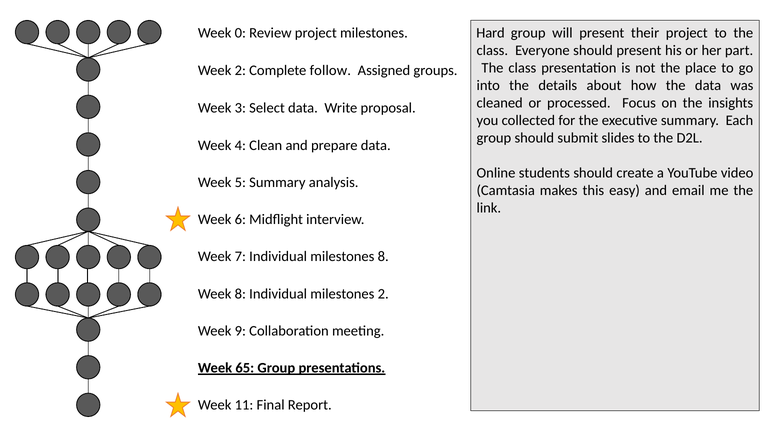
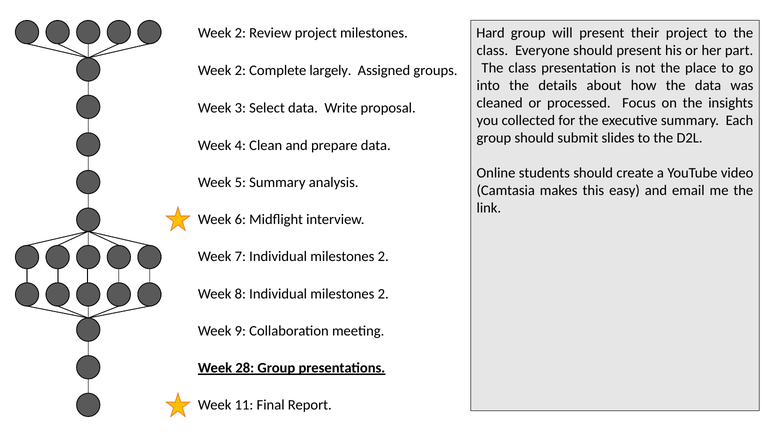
0: 0 -> 2 (240, 33)
follow: follow -> largely (330, 71)
7 Individual milestones 8: 8 -> 2 (383, 257)
65: 65 -> 28 (245, 368)
